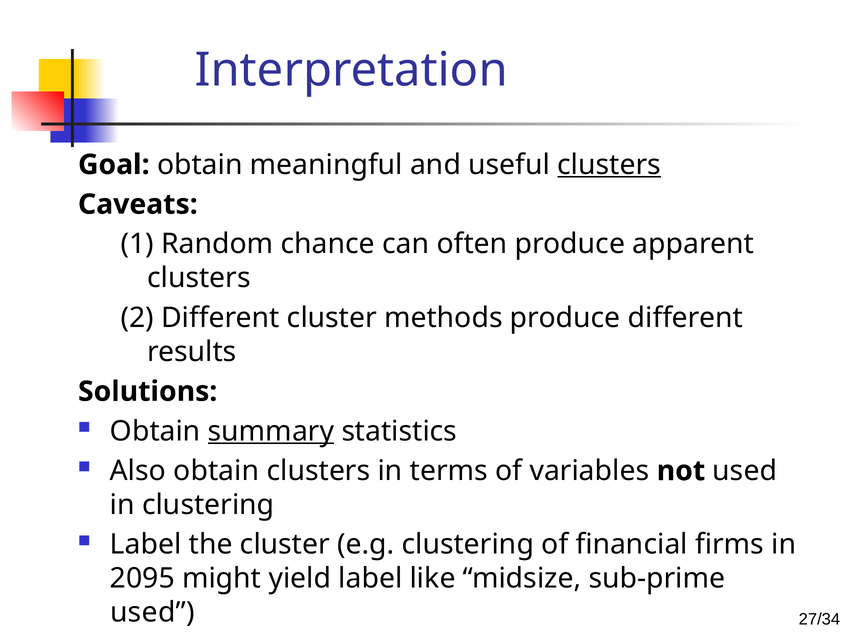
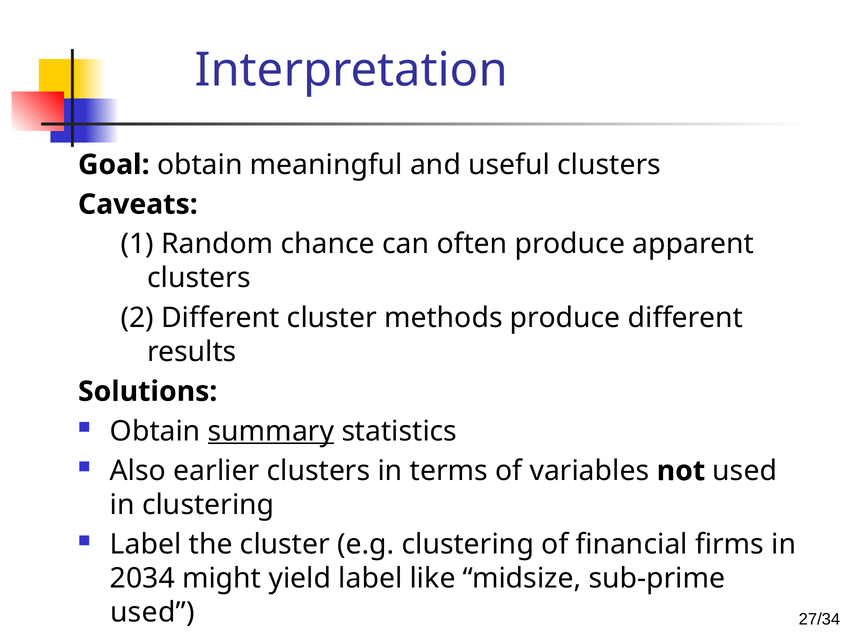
clusters underline: present -> none (609, 165)
Also obtain: obtain -> earlier (216, 471)
2095: 2095 -> 2034 (142, 579)
